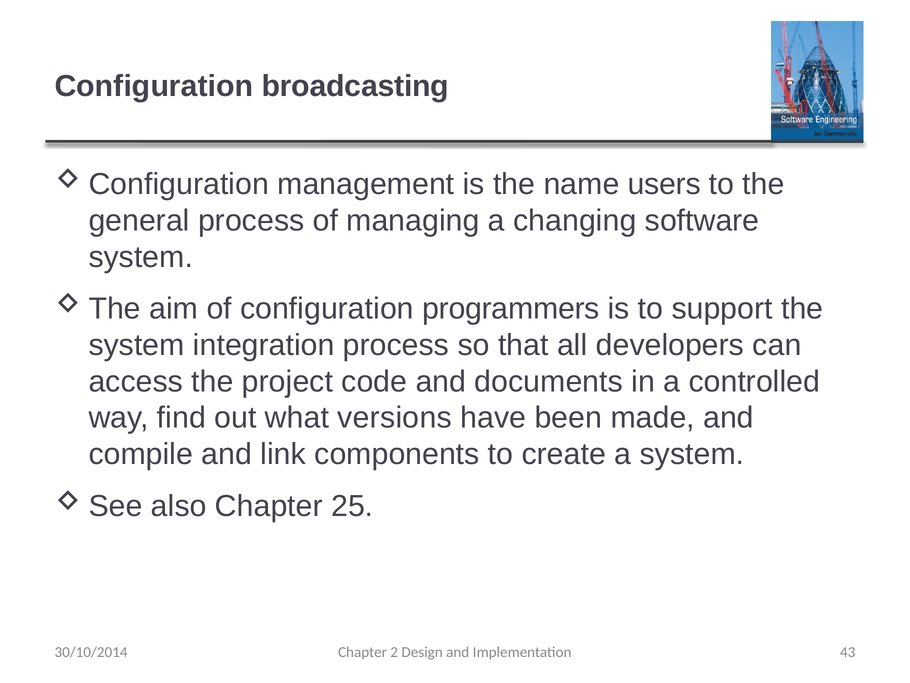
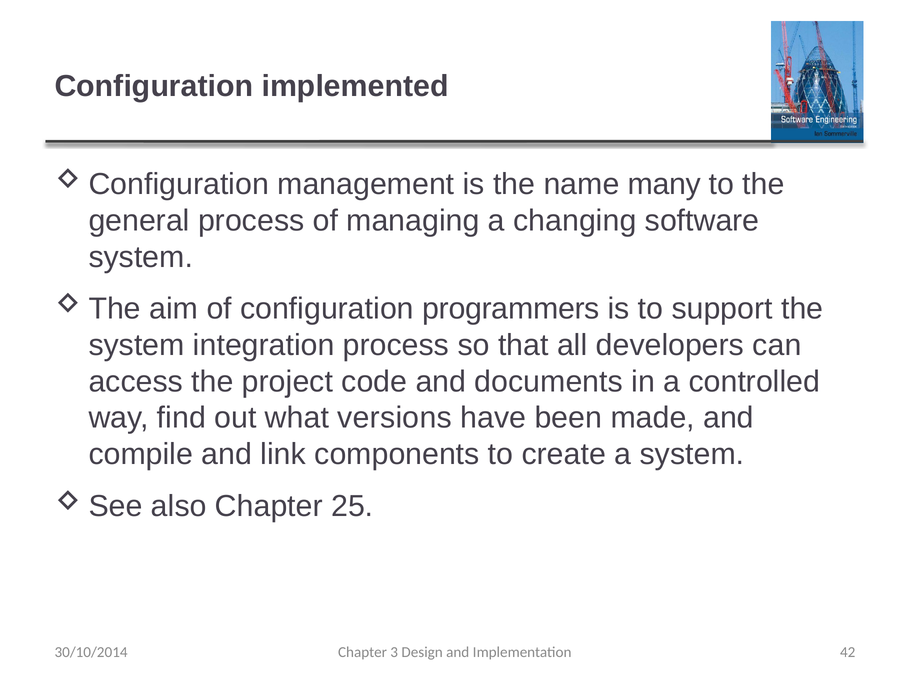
broadcasting: broadcasting -> implemented (355, 86)
users: users -> many (664, 184)
2: 2 -> 3 (394, 652)
43: 43 -> 42 (848, 652)
